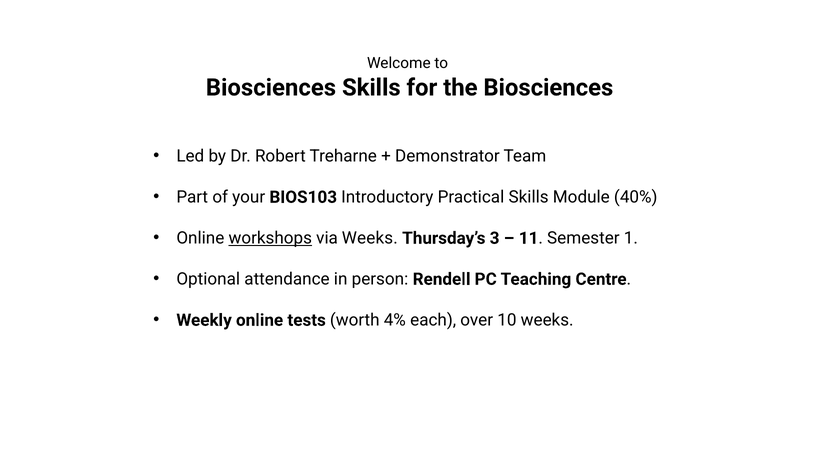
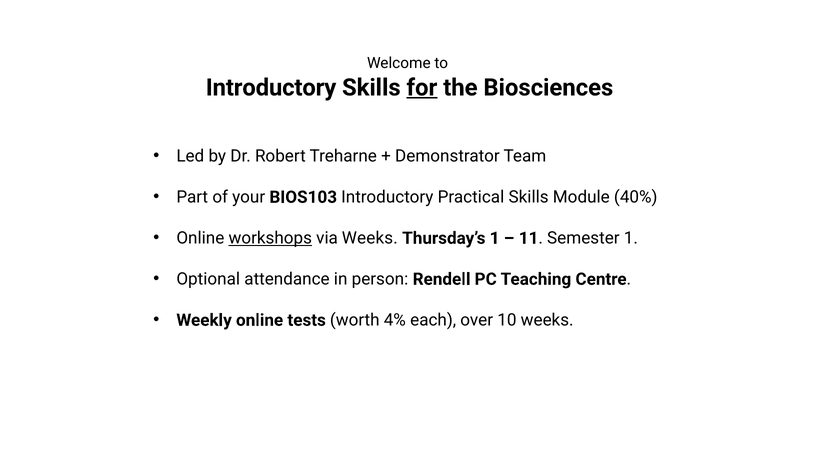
Biosciences: Biosciences -> Introductory (271, 88)
for underline: none -> present (422, 88)
Thursday’s 3: 3 -> 1 (495, 238)
